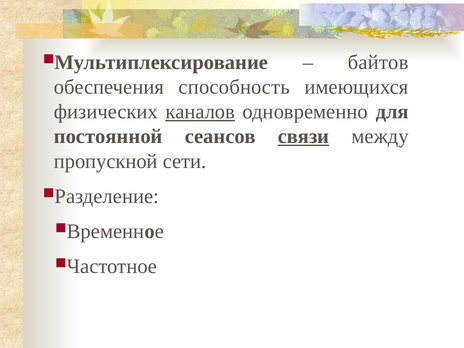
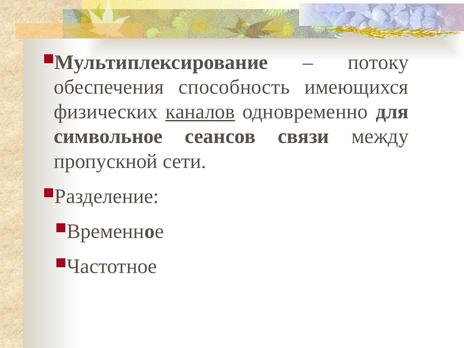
байтов: байтов -> потоку (378, 62)
постоянной: постоянной -> символьное (108, 136)
связи underline: present -> none (303, 136)
